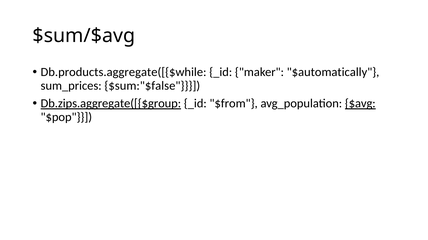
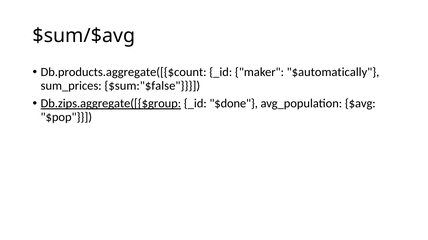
Db.products.aggregate([{$while: Db.products.aggregate([{$while -> Db.products.aggregate([{$count (124, 72)
$from: $from -> $done (234, 104)
$avg underline: present -> none (360, 104)
